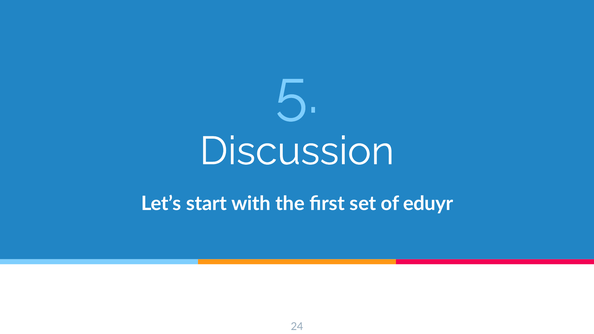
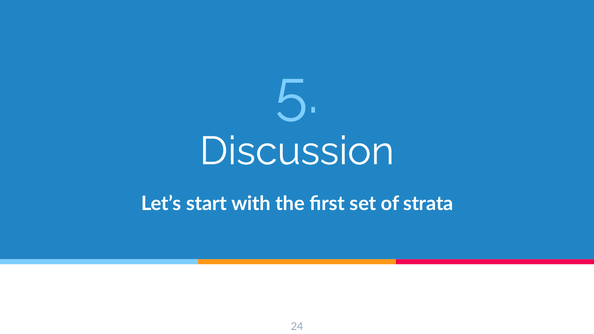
eduyr: eduyr -> strata (428, 204)
